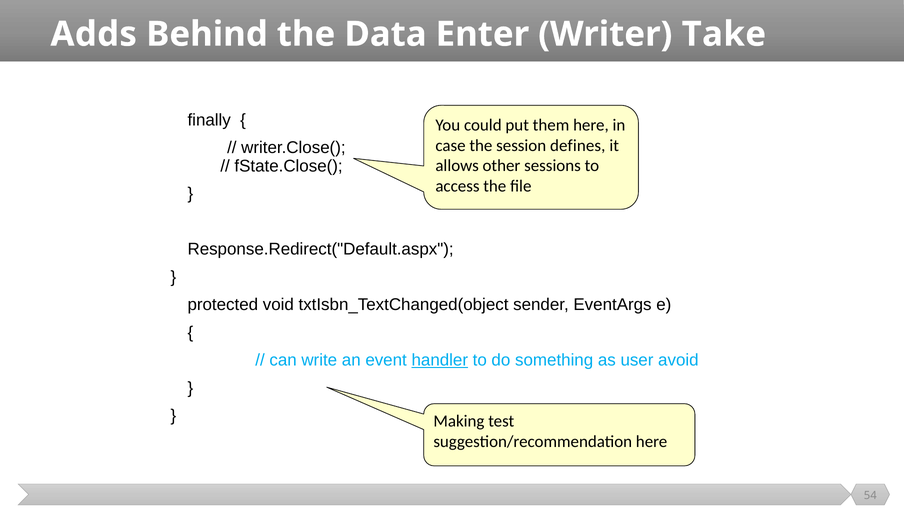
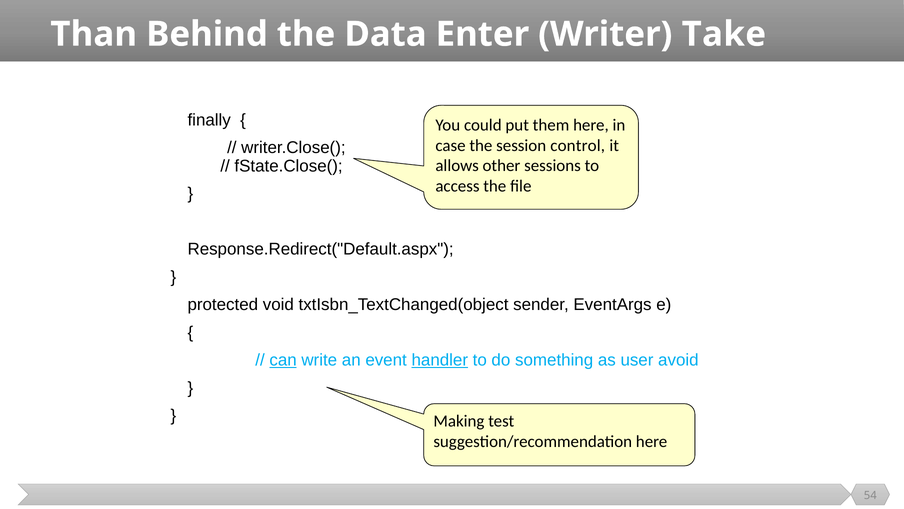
Adds: Adds -> Than (94, 34)
defines: defines -> control (578, 145)
can underline: none -> present (283, 360)
